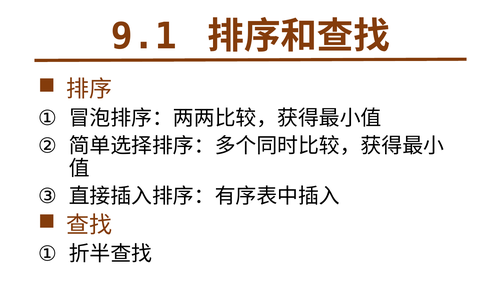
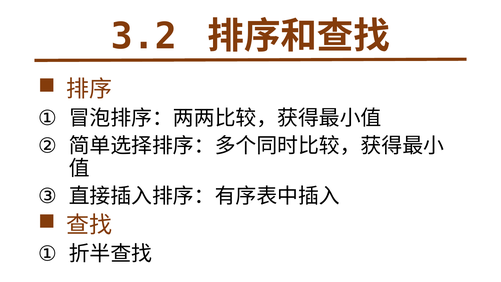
9.1: 9.1 -> 3.2 (144, 36)
